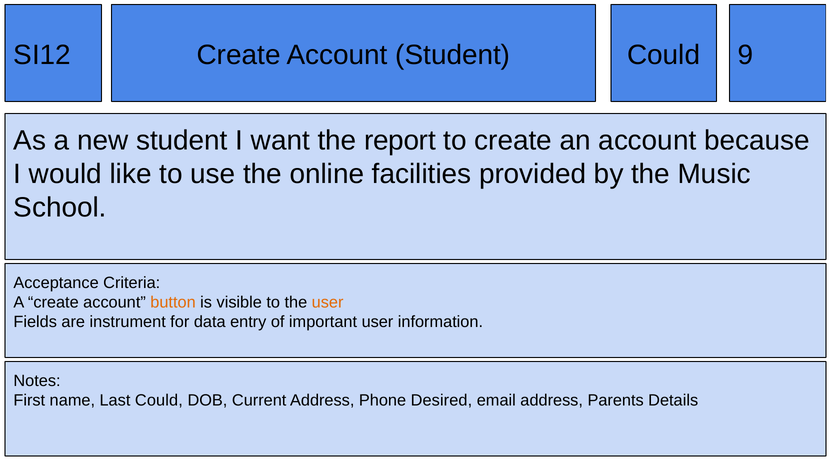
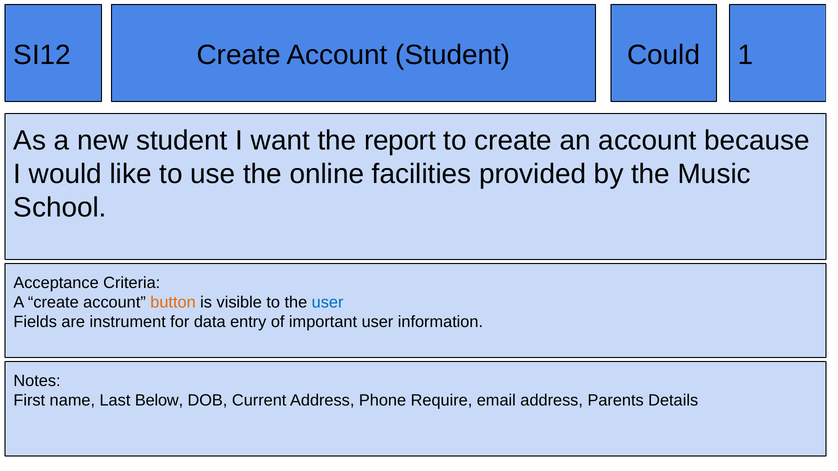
9: 9 -> 1 (746, 55)
user colour: orange -> blue (328, 302)
Last Could: Could -> Below (159, 401)
Desired: Desired -> Require (441, 401)
